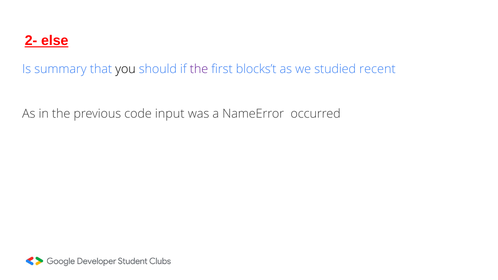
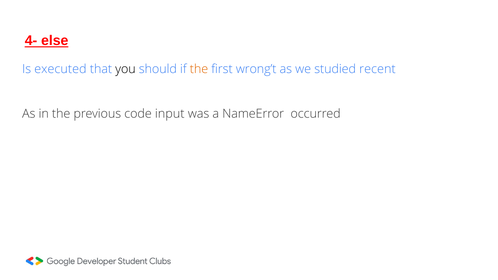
2-: 2- -> 4- (31, 41)
summary: summary -> executed (60, 69)
the colour: purple -> orange (199, 69)
blocks’t: blocks’t -> wrong’t (256, 69)
